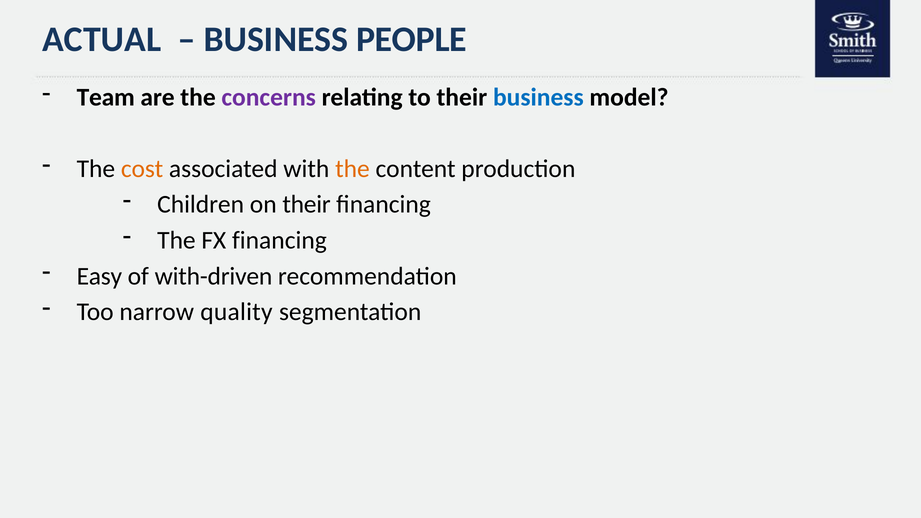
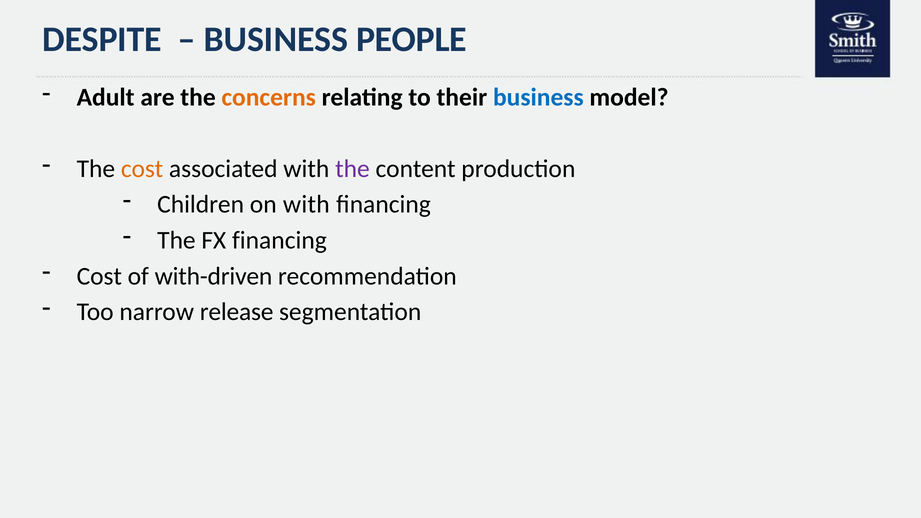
ACTUAL: ACTUAL -> DESPITE (102, 40)
Team: Team -> Adult (106, 97)
concerns colour: purple -> orange (269, 97)
the colour: orange -> purple (352, 169)
on their: their -> with (306, 205)
Easy: Easy -> Cost (99, 276)
quality: quality -> release (237, 312)
